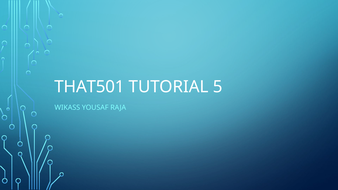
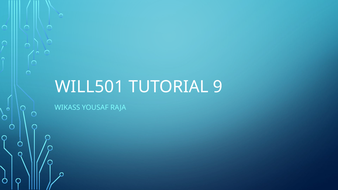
THAT501: THAT501 -> WILL501 (89, 87)
5: 5 -> 9 (218, 87)
